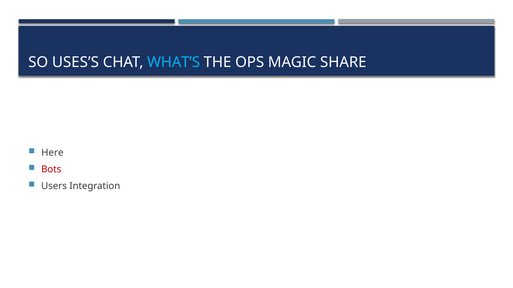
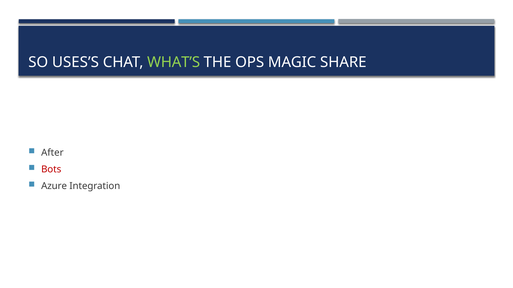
WHAT’S colour: light blue -> light green (174, 62)
Here: Here -> After (52, 153)
Users: Users -> Azure (54, 186)
